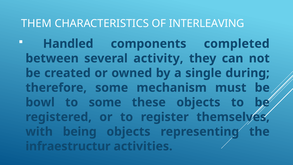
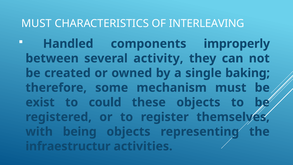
THEM: THEM -> MUST (36, 23)
completed: completed -> improperly (237, 44)
during: during -> baking (248, 73)
bowl: bowl -> exist (40, 102)
to some: some -> could (105, 102)
